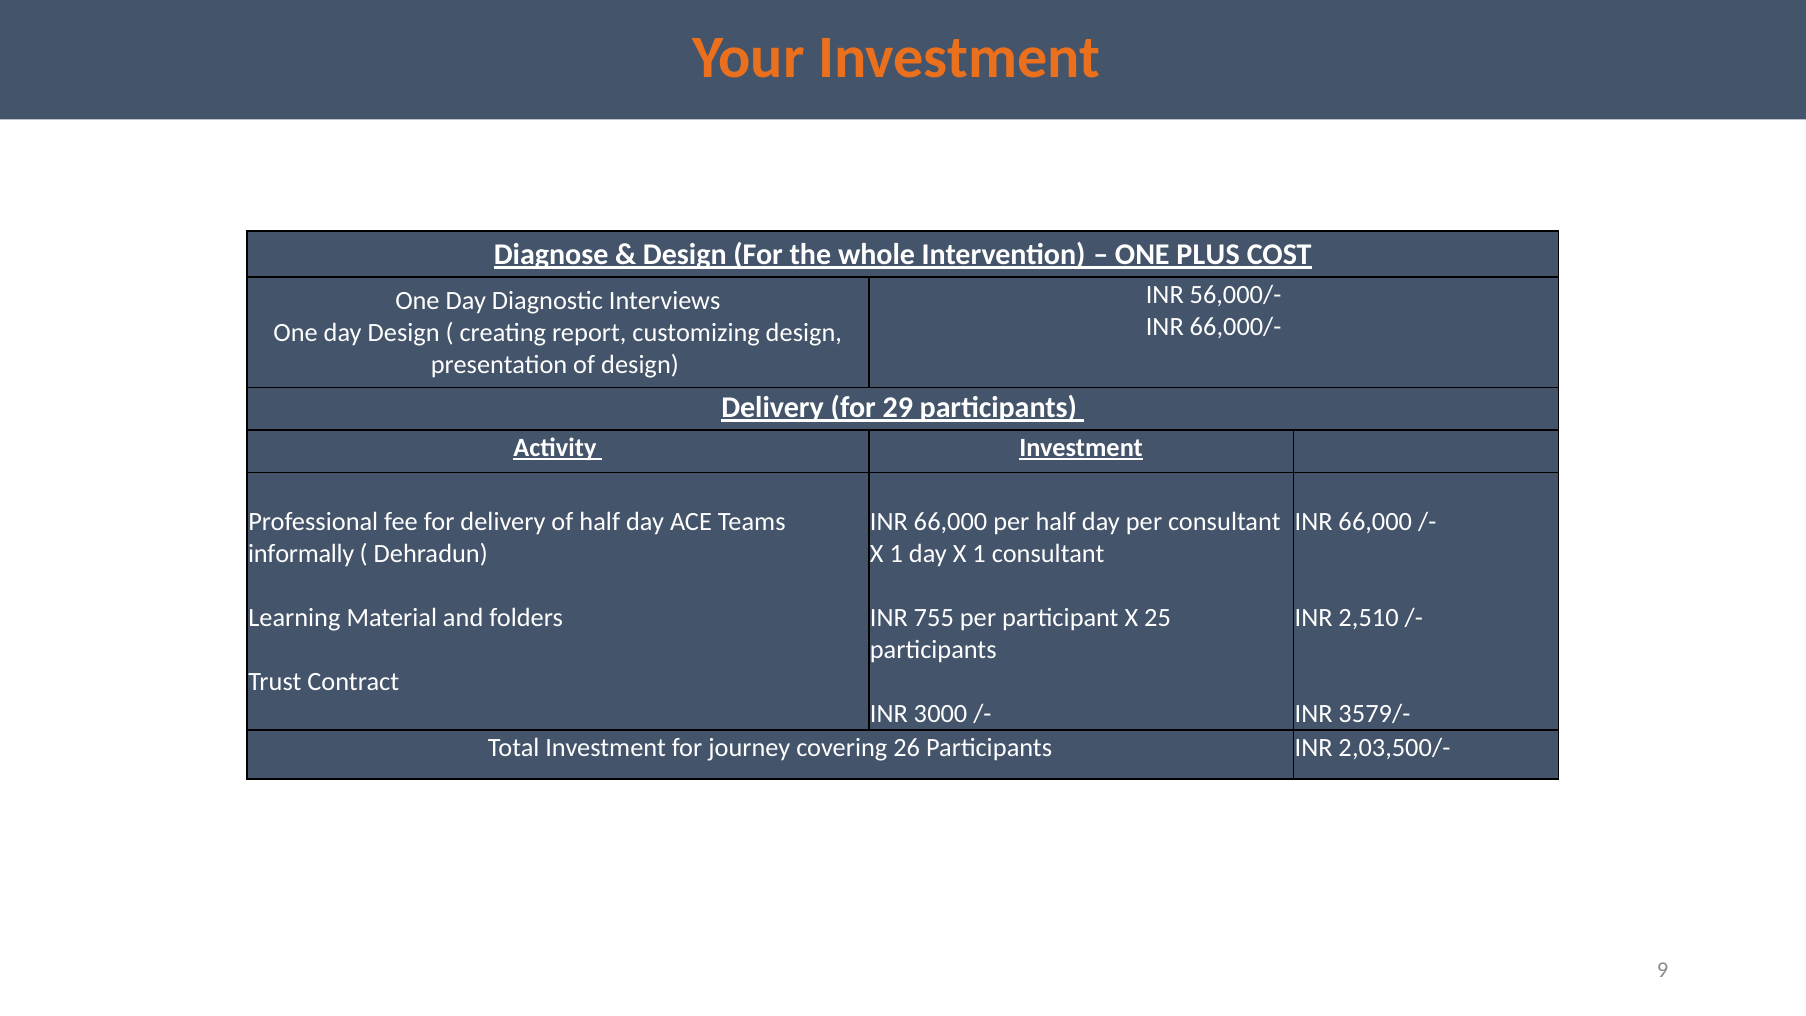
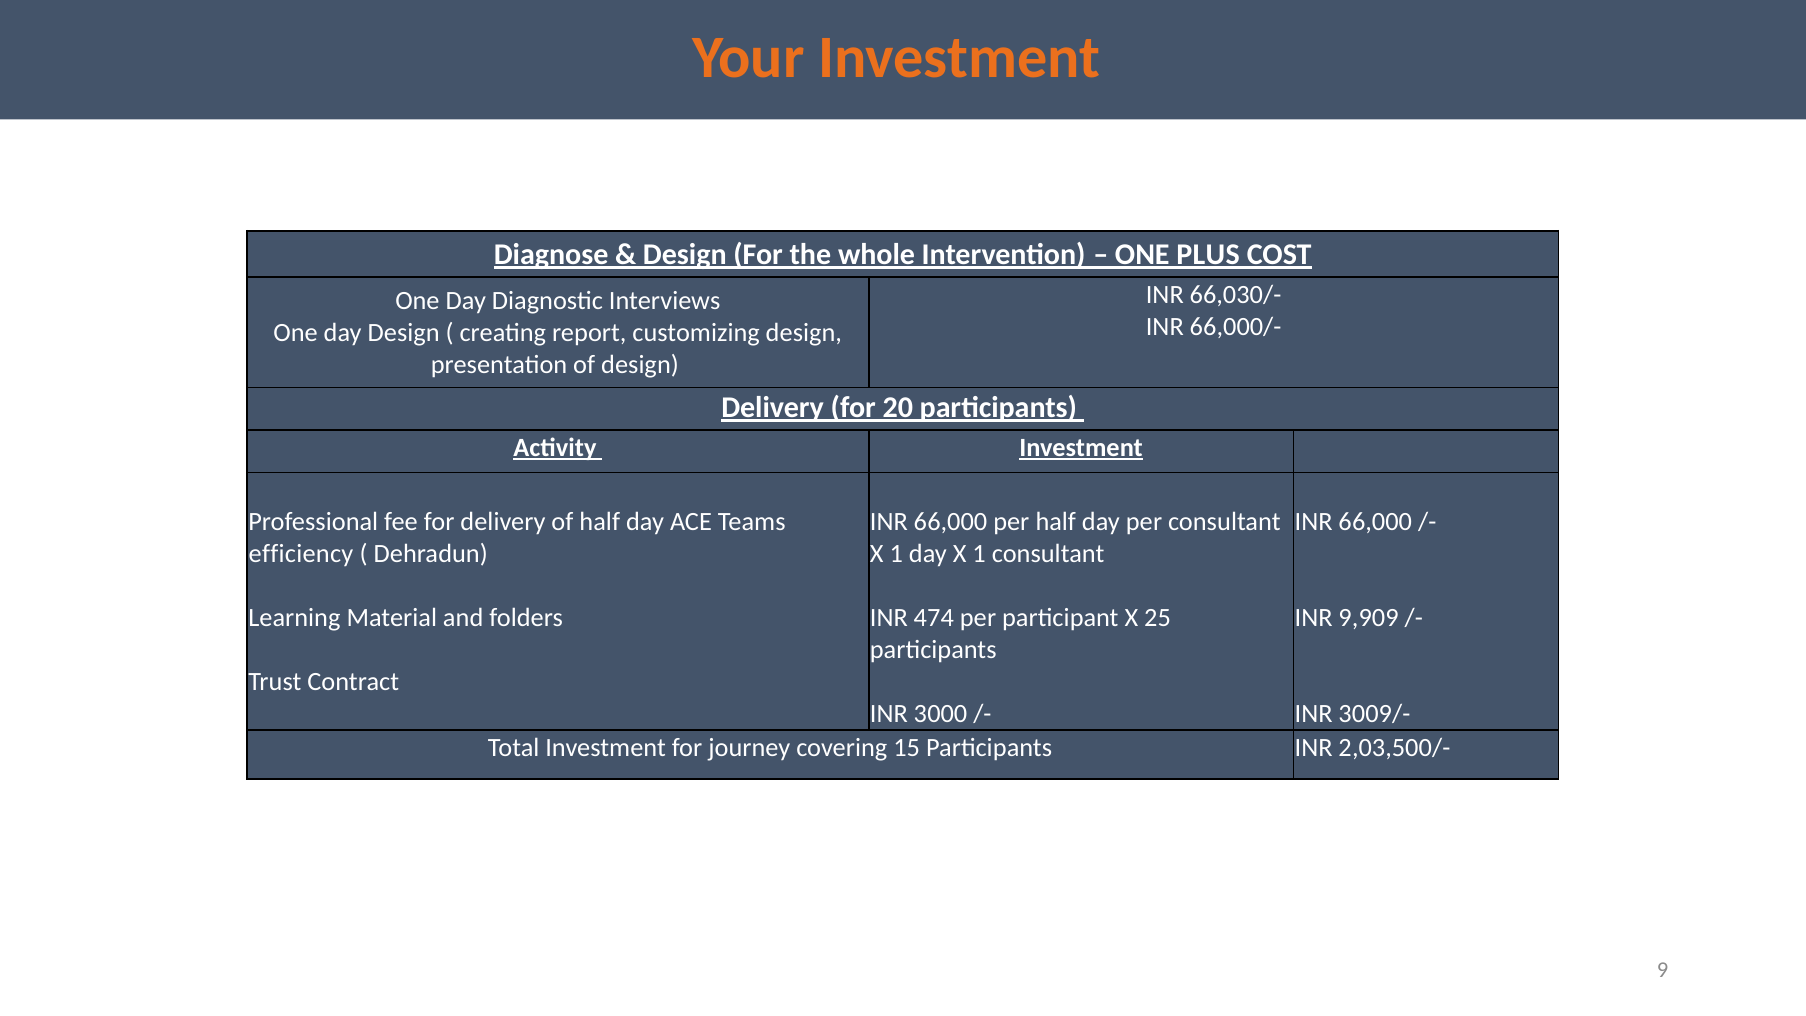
56,000/-: 56,000/- -> 66,030/- (1236, 294)
29: 29 -> 20 (898, 407)
informally: informally -> efficiency (301, 554)
755: 755 -> 474 (934, 618)
2,510: 2,510 -> 9,909 (1369, 618)
3579/-: 3579/- -> 3009/- (1374, 714)
26: 26 -> 15 (907, 748)
